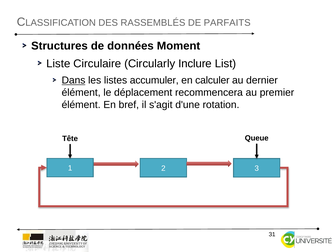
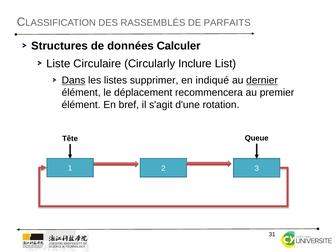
Moment: Moment -> Calculer (179, 46)
accumuler: accumuler -> supprimer (154, 80)
calculer: calculer -> indiqué (212, 80)
dernier underline: none -> present (262, 80)
